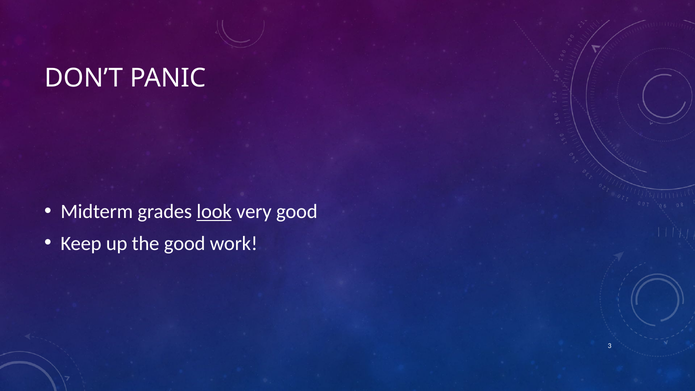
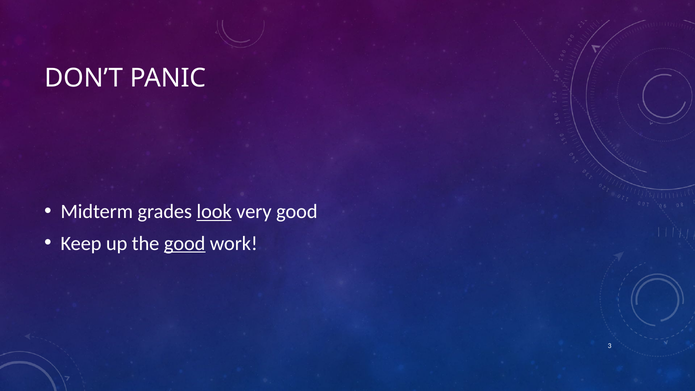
good underline: none -> present (185, 243)
